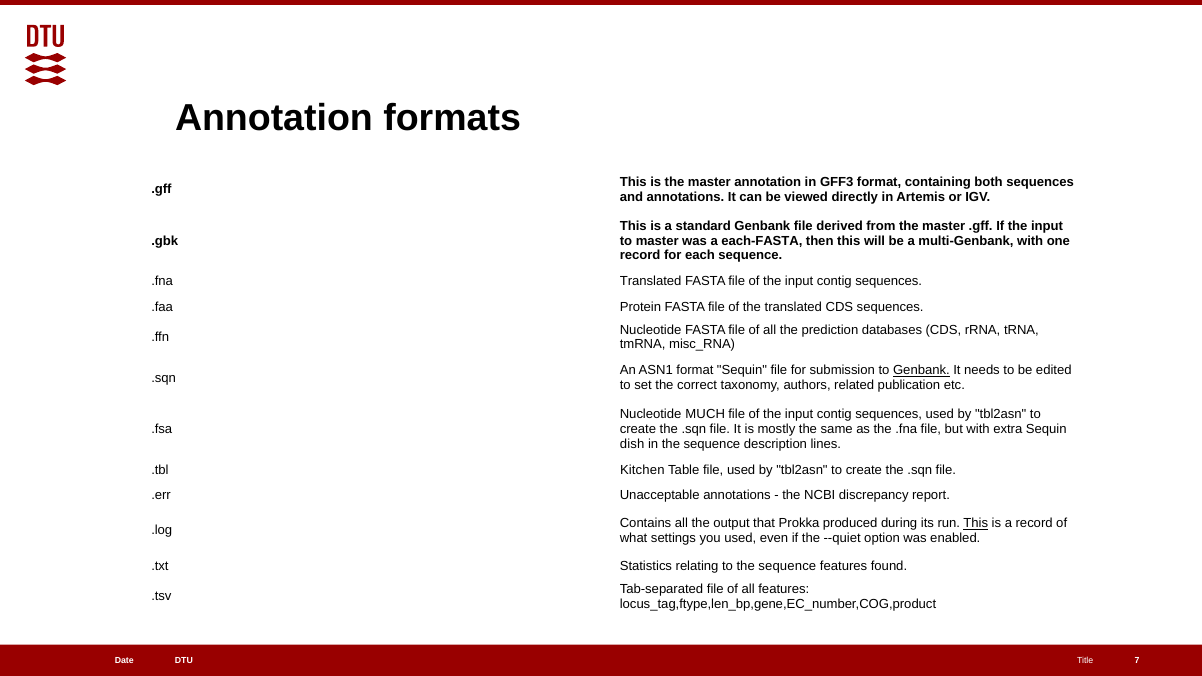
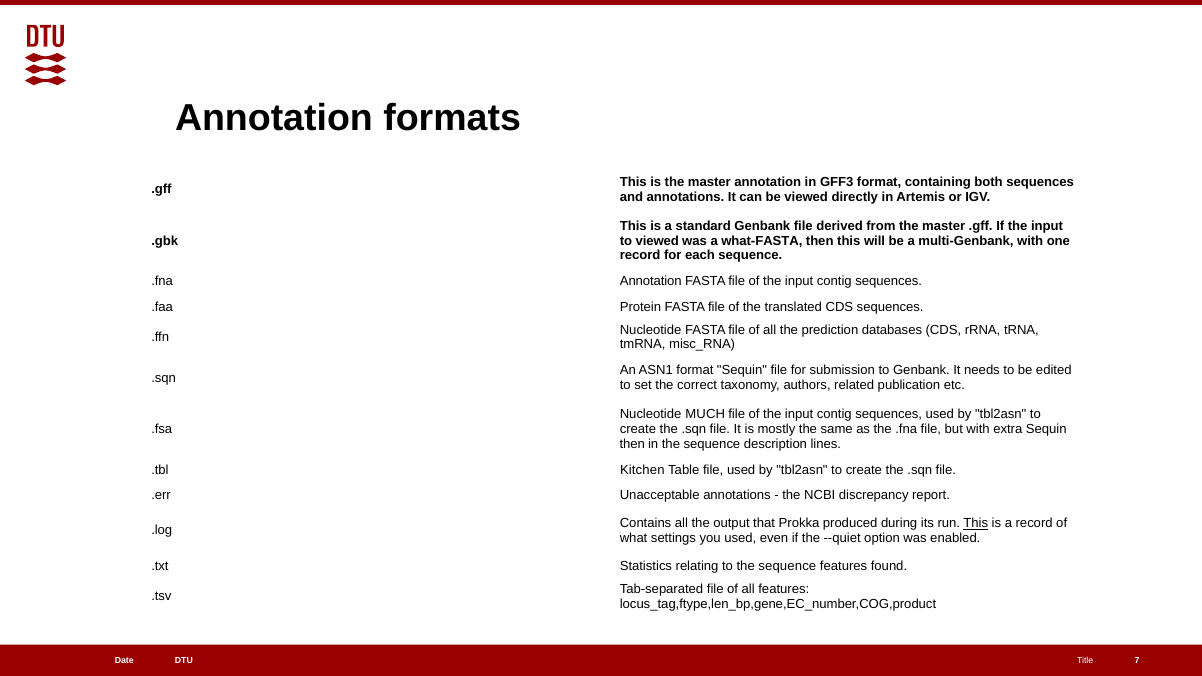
to master: master -> viewed (657, 241)
each-FASTA: each-FASTA -> what-FASTA (762, 241)
.fna Translated: Translated -> Annotation (651, 282)
Genbank underline: present -> none (921, 371)
dish: dish -> then (632, 444)
